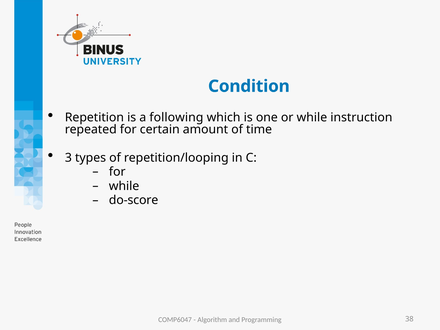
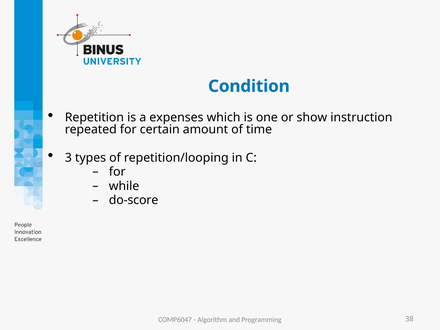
following: following -> expenses (176, 118)
or while: while -> show (312, 118)
